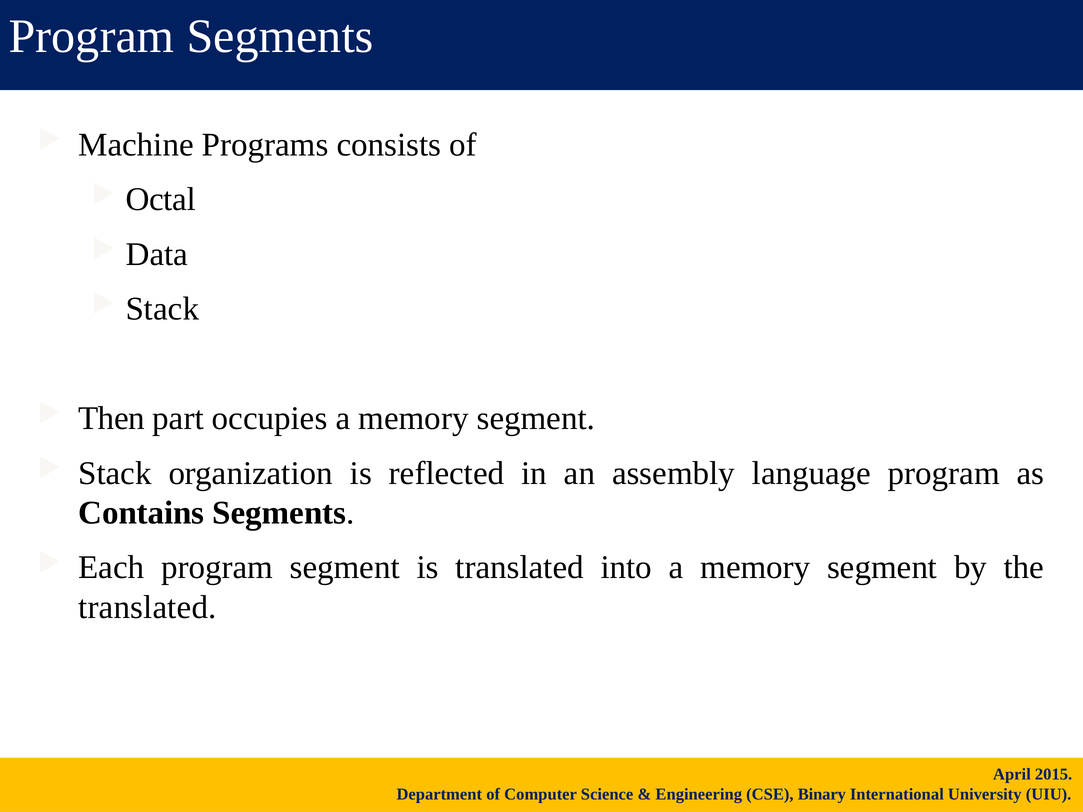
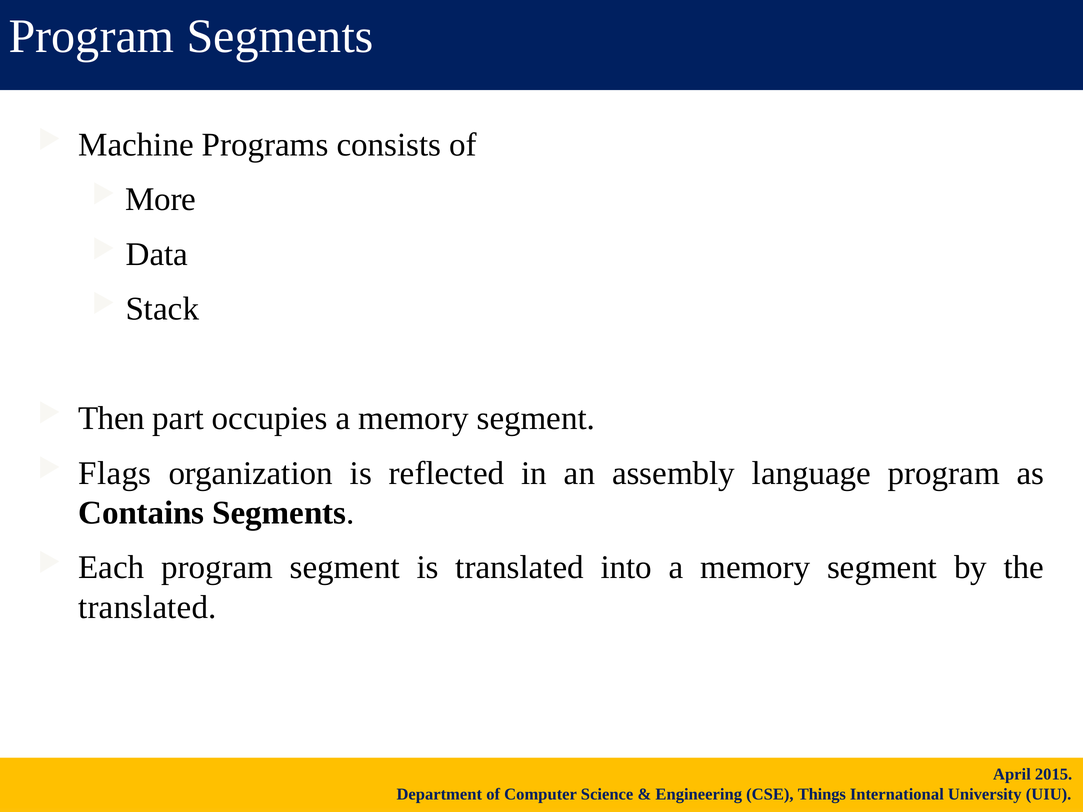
Octal: Octal -> More (161, 200)
Stack: Stack -> Flags (115, 473)
Binary: Binary -> Things (822, 794)
